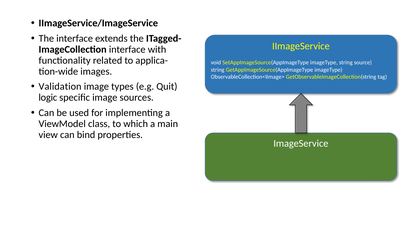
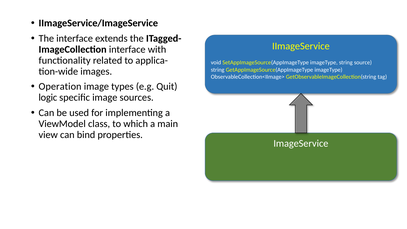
Validation: Validation -> Operation (60, 87)
